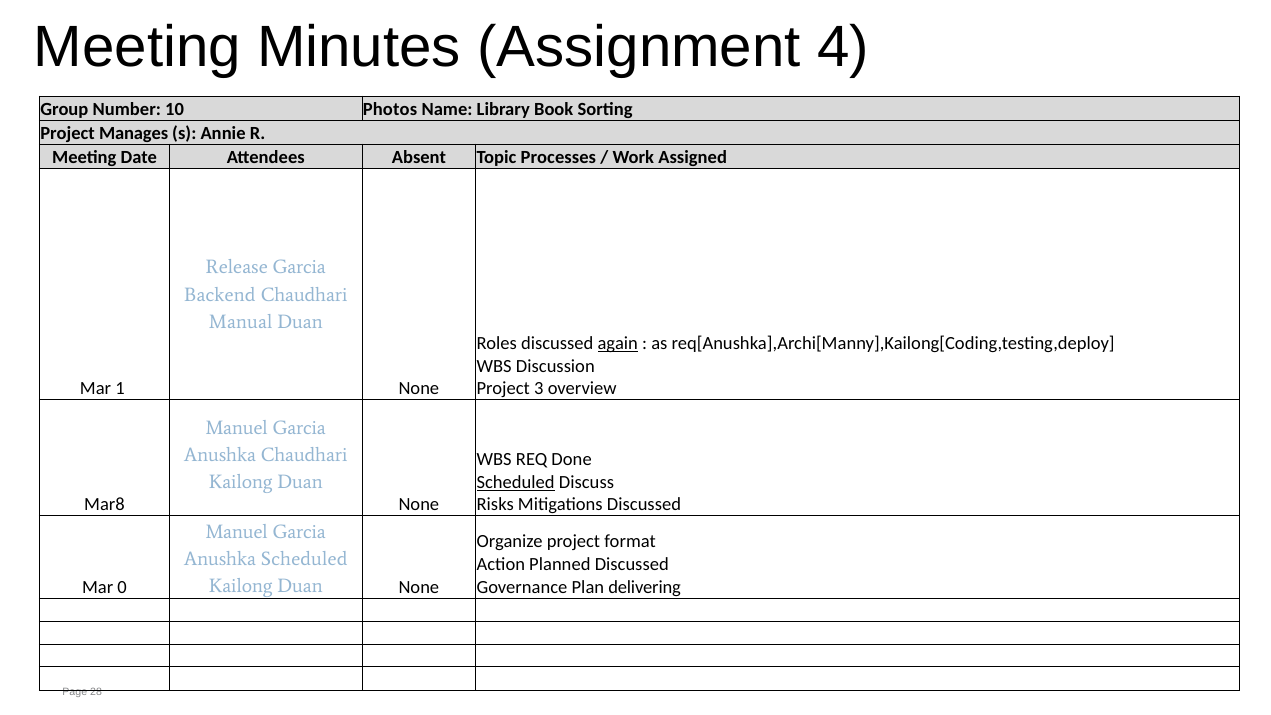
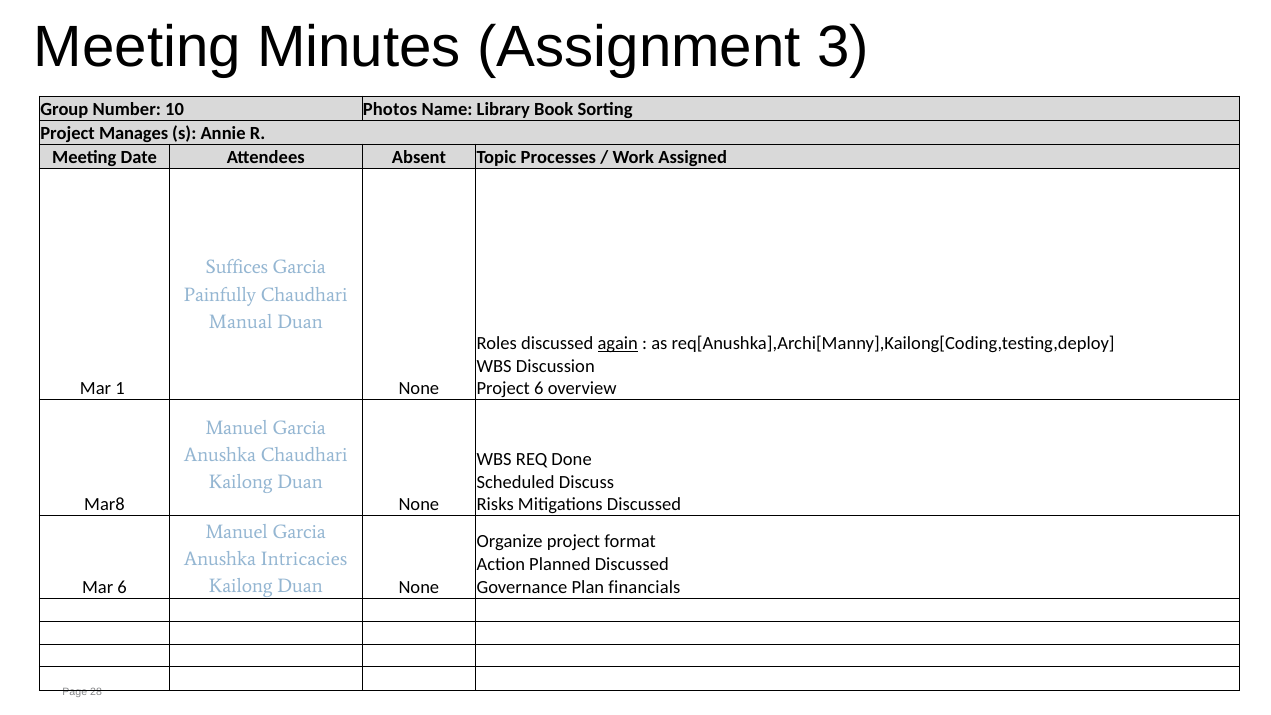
4: 4 -> 3 (843, 48)
Release: Release -> Suffices (237, 268)
Backend: Backend -> Painfully (220, 295)
Project 3: 3 -> 6 (539, 389)
Scheduled underline: present -> none (516, 482)
Anushka Scheduled: Scheduled -> Intricacies (304, 559)
Mar 0: 0 -> 6 (122, 587)
delivering: delivering -> financials (644, 587)
